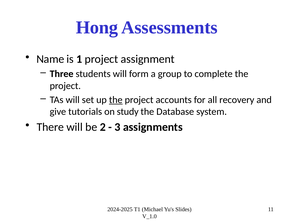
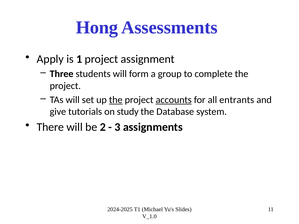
Name: Name -> Apply (50, 59)
accounts underline: none -> present (174, 100)
recovery: recovery -> entrants (237, 100)
